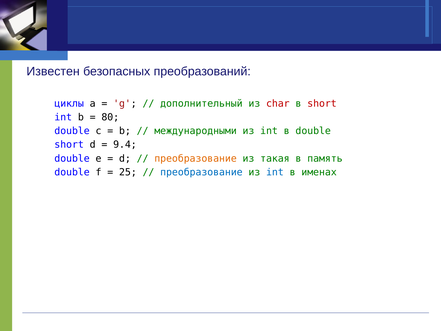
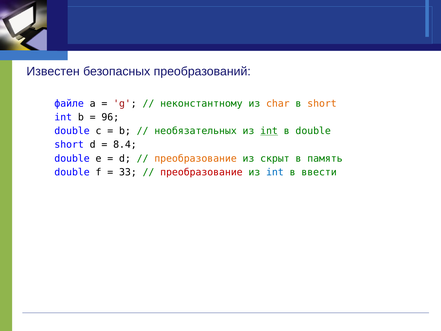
циклы: циклы -> файле (69, 103)
дополнительный: дополнительный -> неконстантному (201, 103)
char colour: red -> orange (278, 103)
short colour: red -> orange (322, 103)
80: 80 -> 96 (110, 117)
международными: международными -> необязательных (196, 131)
int underline: none -> present (269, 131)
9.4: 9.4 -> 8.4 (125, 145)
такая: такая -> скрыт (275, 158)
25: 25 -> 33 (128, 172)
преобразование colour: blue -> red (201, 172)
именах: именах -> ввести (319, 172)
